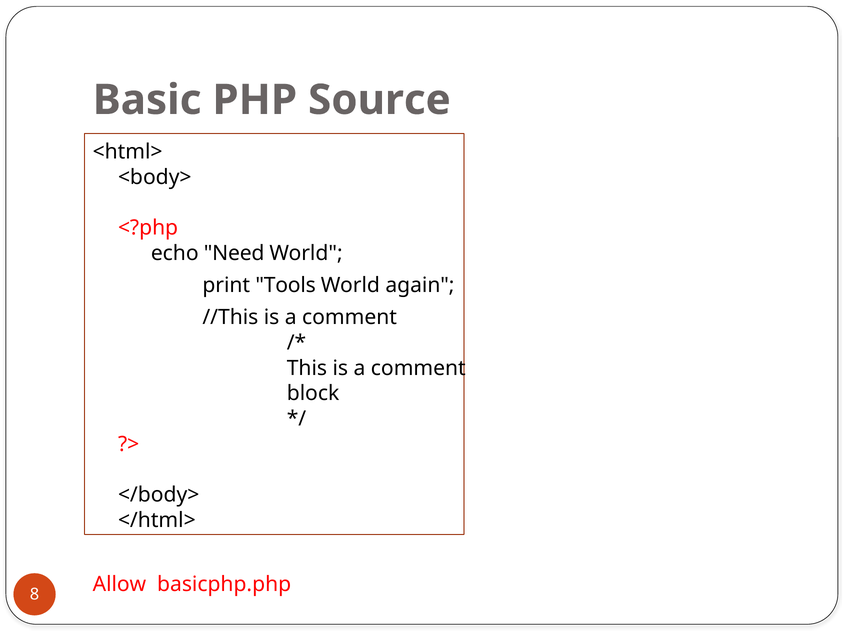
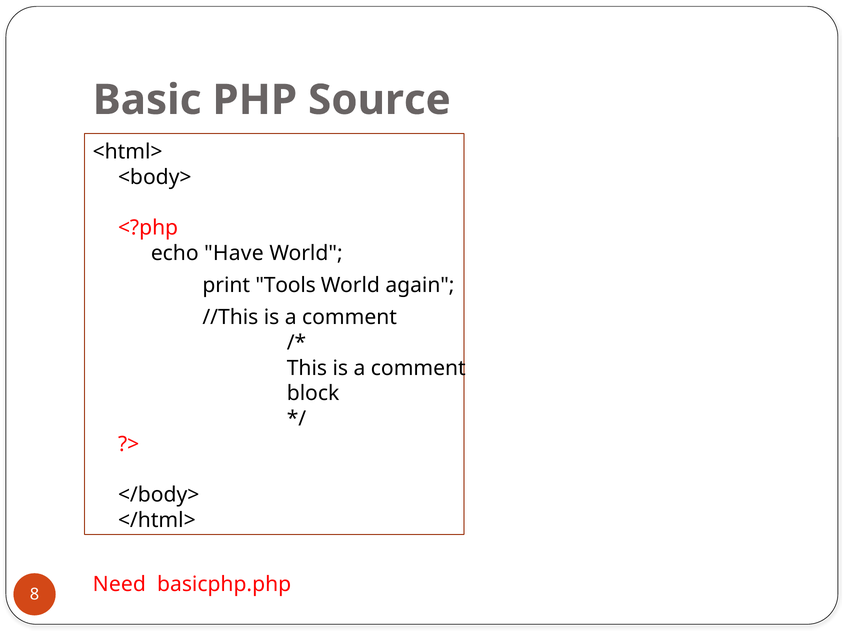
Need: Need -> Have (234, 253)
Allow: Allow -> Need (119, 584)
